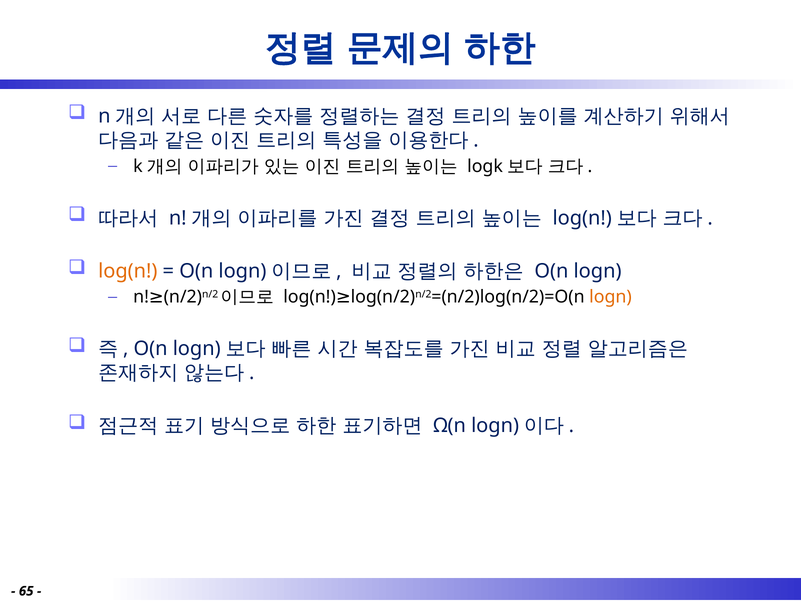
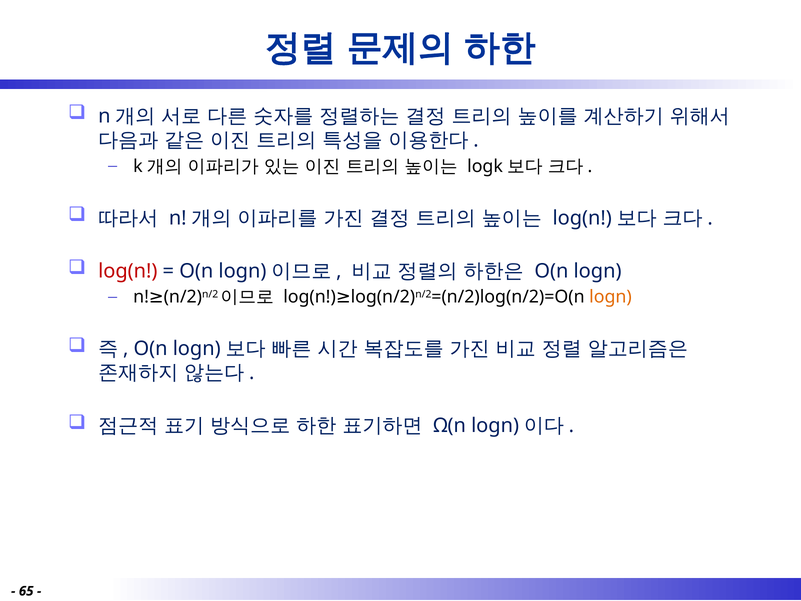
log(n colour: orange -> red (128, 271)
